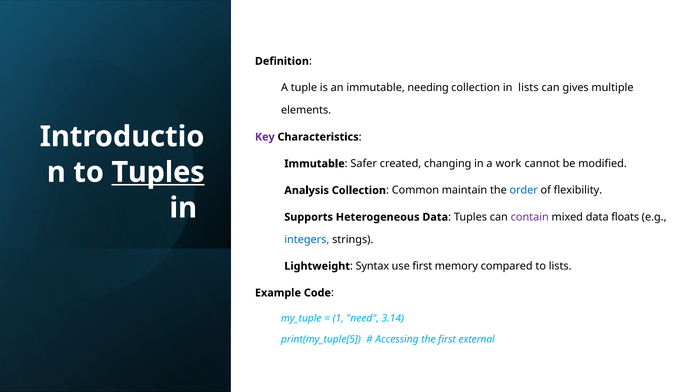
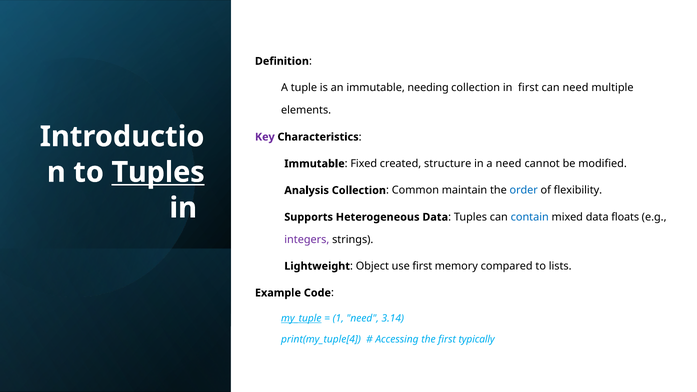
in lists: lists -> first (528, 88)
can gives: gives -> need (576, 88)
Safer: Safer -> Fixed (364, 164)
changing: changing -> structure (448, 164)
a work: work -> need (509, 164)
contain colour: purple -> blue (530, 217)
integers colour: blue -> purple (307, 239)
Syntax: Syntax -> Object (372, 266)
my_tuple underline: none -> present (301, 319)
print(my_tuple[5: print(my_tuple[5 -> print(my_tuple[4 (321, 339)
external: external -> typically (477, 339)
